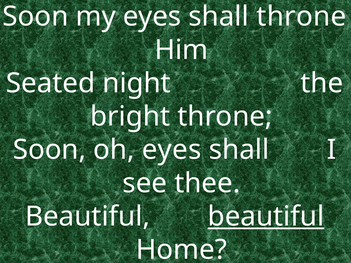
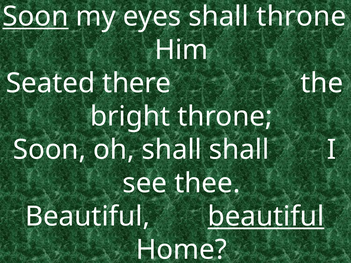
Soon underline: none -> present (35, 17)
night: night -> there (137, 83)
oh eyes: eyes -> shall (172, 150)
